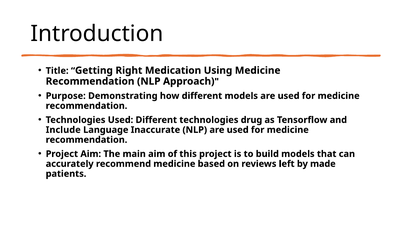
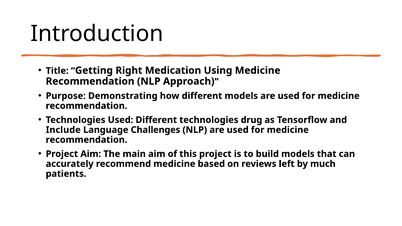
Inaccurate: Inaccurate -> Challenges (155, 130)
made: made -> much (323, 164)
